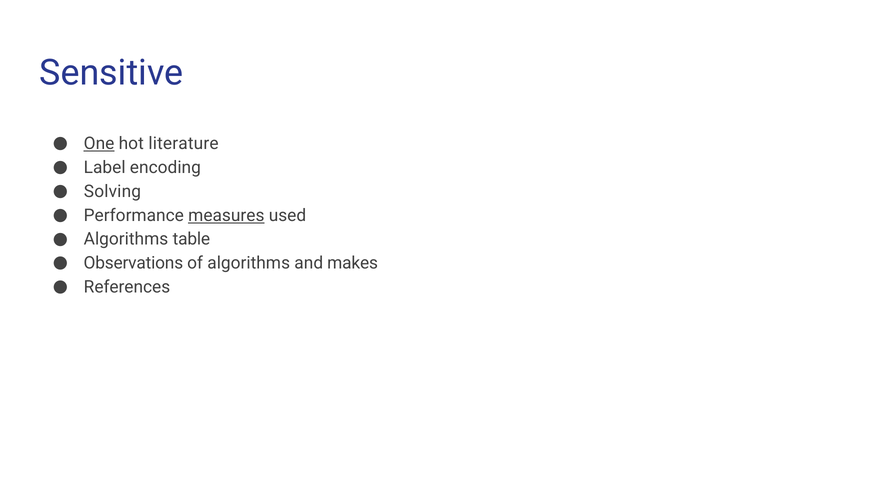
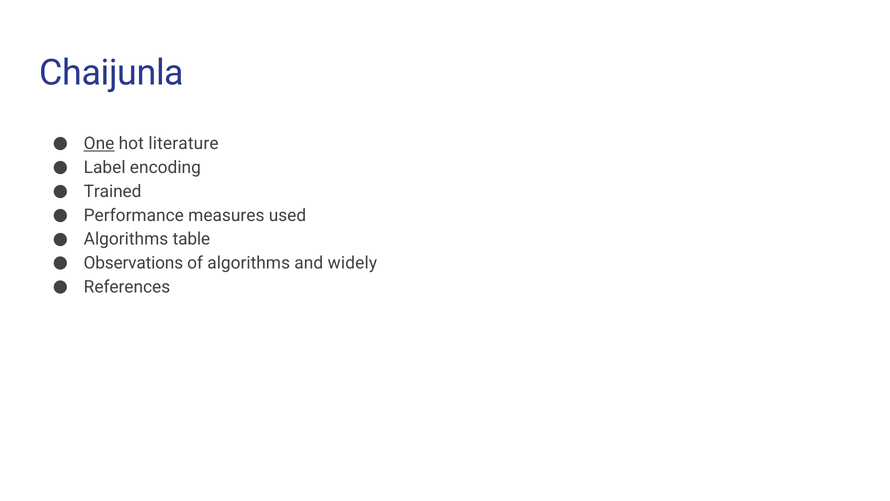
Sensitive: Sensitive -> Chaijunla (112, 73)
Solving: Solving -> Trained (113, 191)
measures underline: present -> none (226, 215)
makes: makes -> widely (352, 263)
